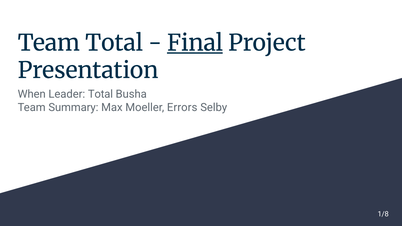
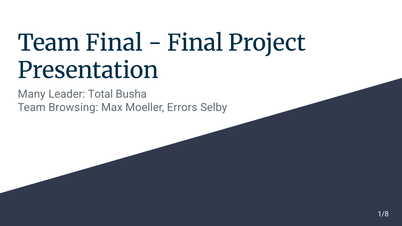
Team Total: Total -> Final (114, 43)
Final underline: present -> none (195, 43)
When: When -> Many (32, 94)
Summary: Summary -> Browsing (73, 107)
